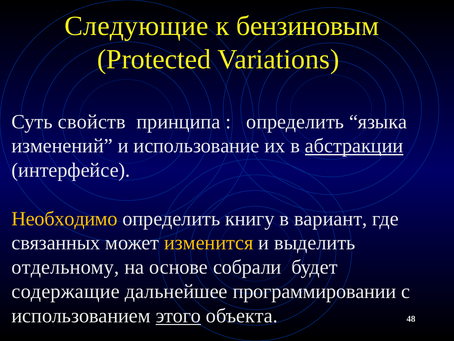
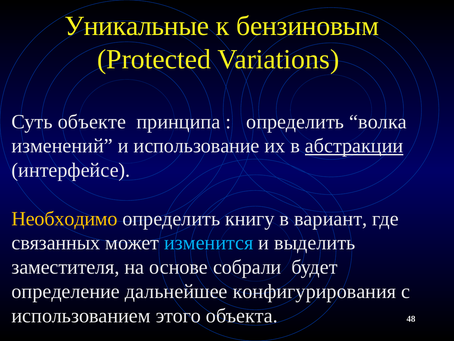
Следующие: Следующие -> Уникальные (137, 26)
свойств: свойств -> объекте (92, 122)
языка: языка -> волка (378, 122)
изменится colour: yellow -> light blue (209, 243)
отдельному: отдельному -> заместителя (65, 267)
содержащие: содержащие -> определение (66, 291)
программировании: программировании -> конфигурирования (314, 291)
этого underline: present -> none (178, 315)
